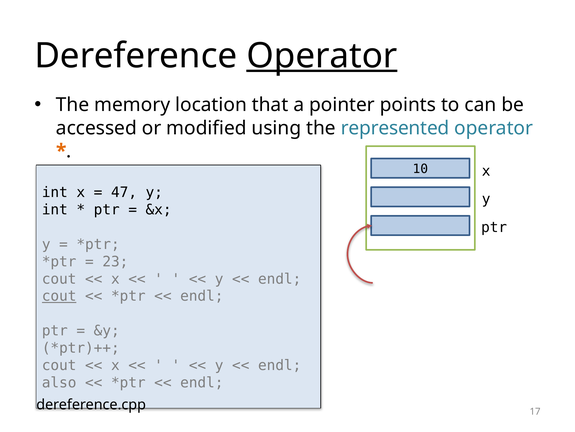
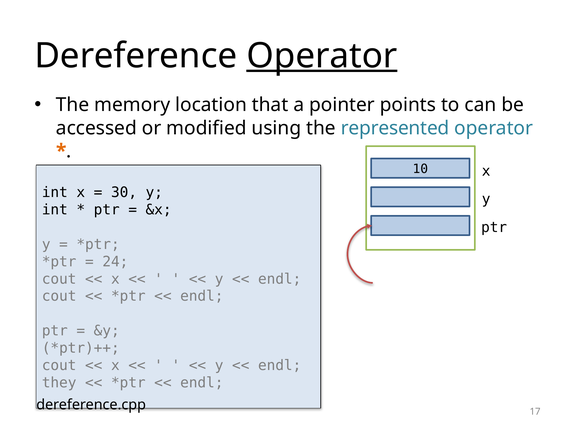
47: 47 -> 30 (124, 192)
23: 23 -> 24 (115, 261)
cout underline: present -> none (59, 296)
also: also -> they (59, 382)
